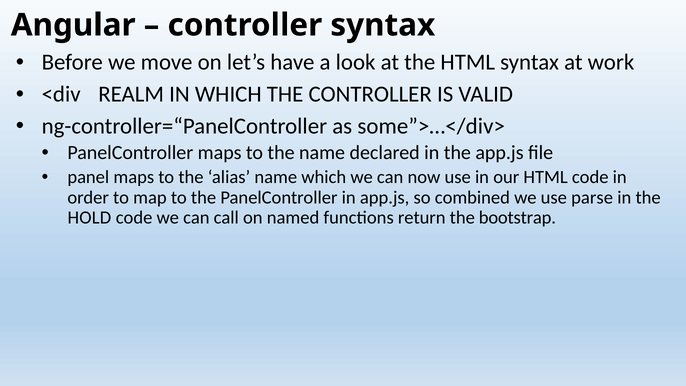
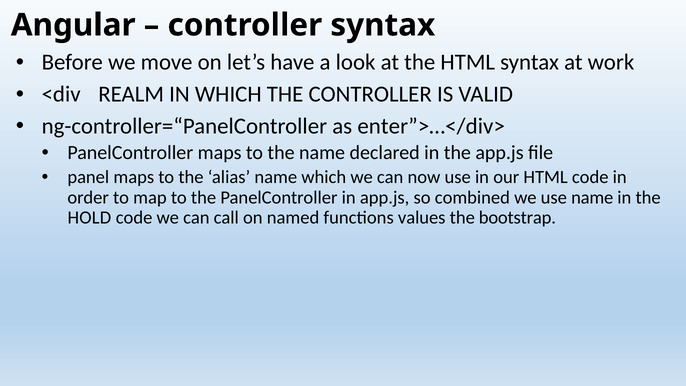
some”>…</div>: some”>…</div> -> enter”>…</div> (431, 126)
use parse: parse -> name (592, 197)
return: return -> values (422, 217)
